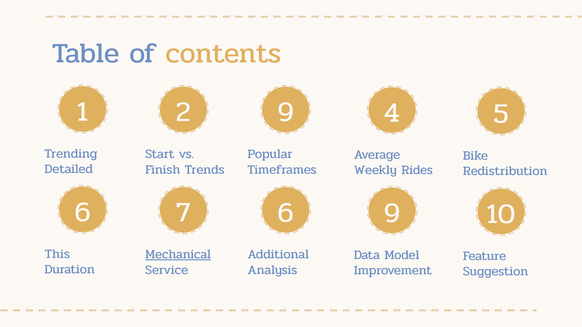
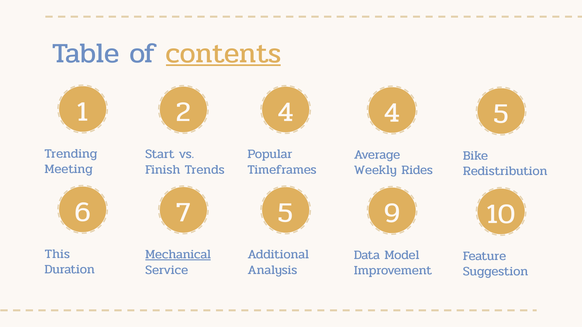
contents underline: none -> present (223, 53)
9: 9 -> 4 (286, 112)
Detailed: Detailed -> Meeting (69, 169)
6: 6 -> 5 (285, 213)
